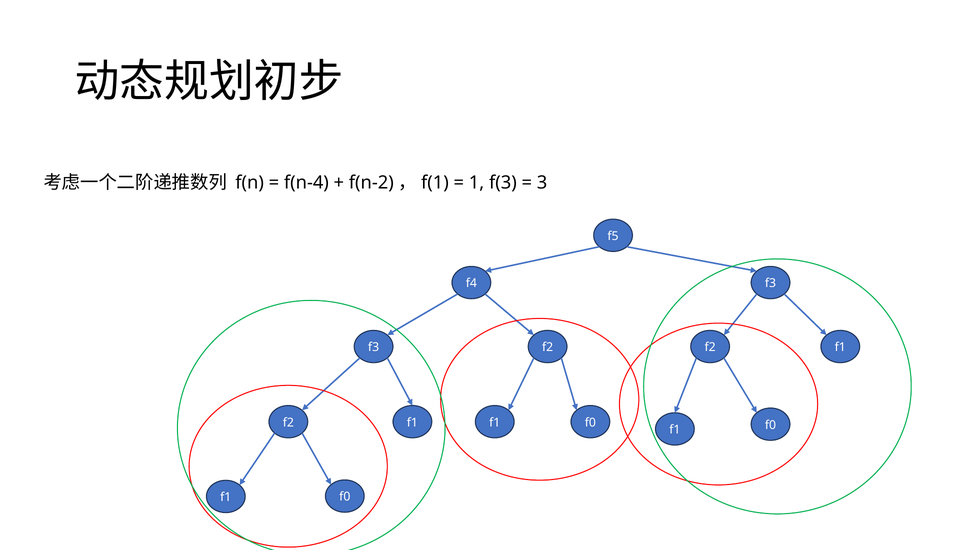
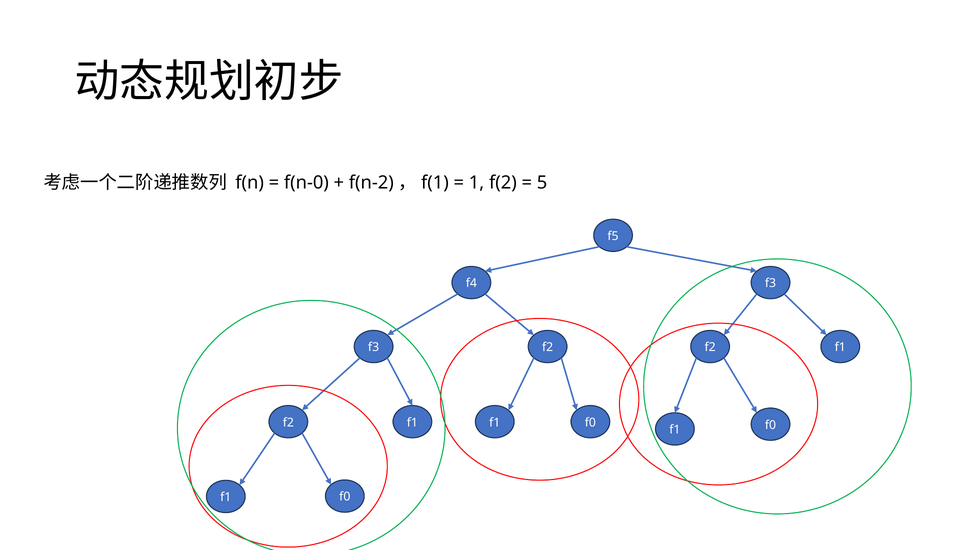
f(n-4: f(n-4 -> f(n-0 (306, 183)
f(3: f(3 -> f(2 (503, 183)
3: 3 -> 5 (542, 183)
